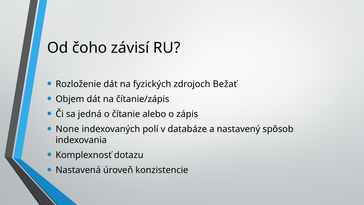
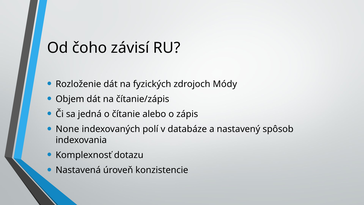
Bežať: Bežať -> Módy (225, 84)
